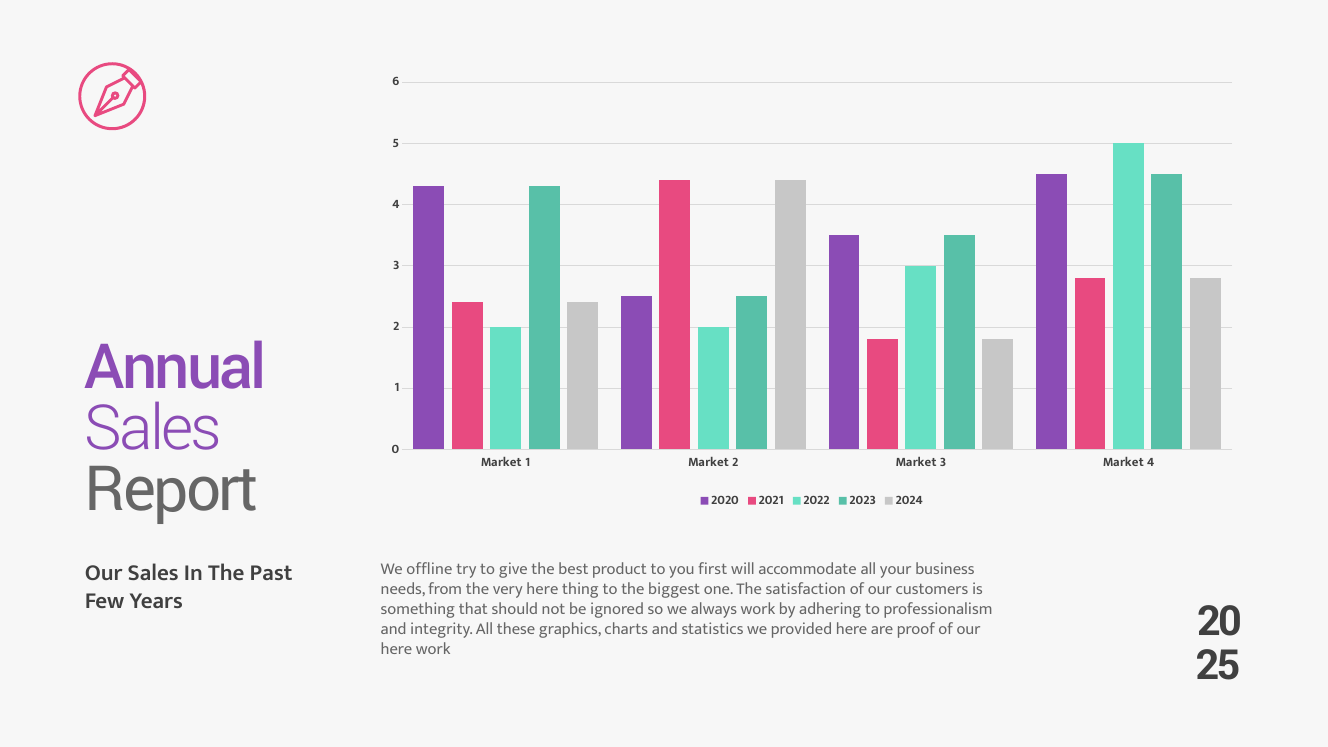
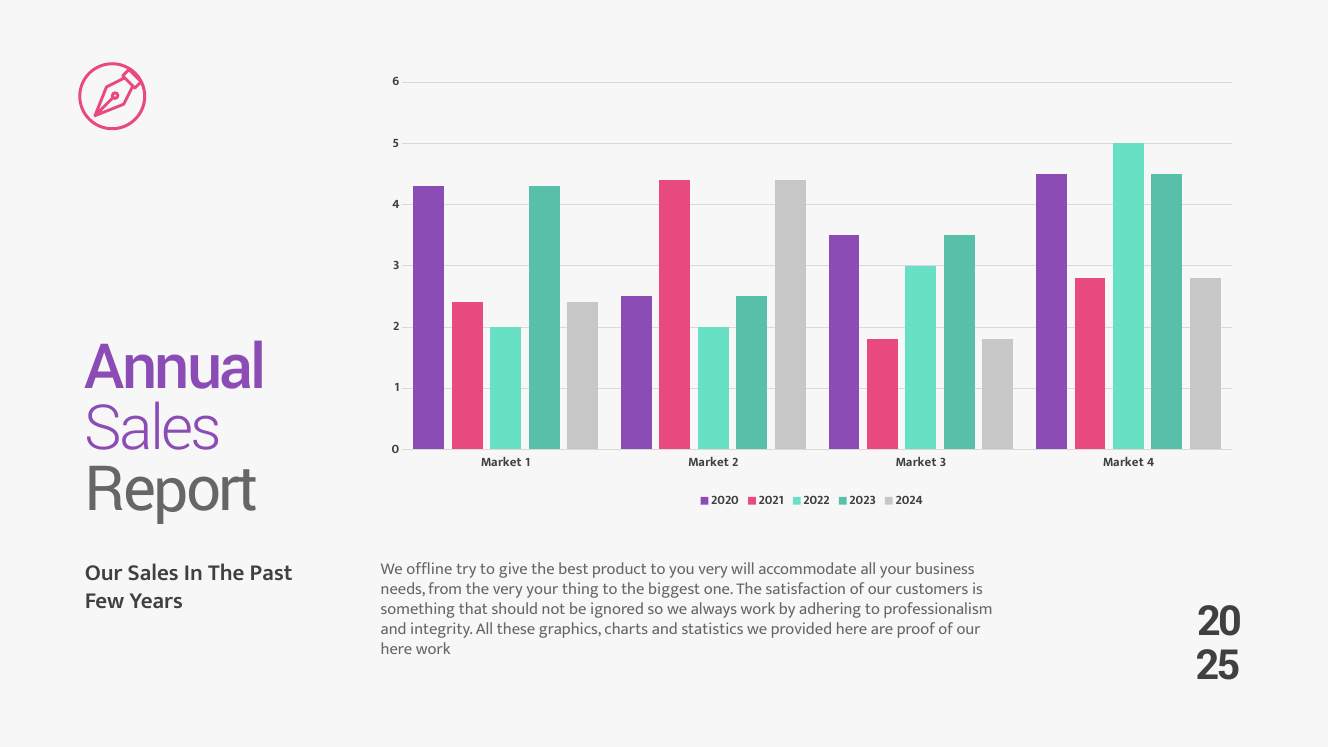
you first: first -> very (713, 569)
very here: here -> your (542, 589)
